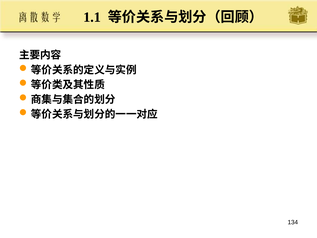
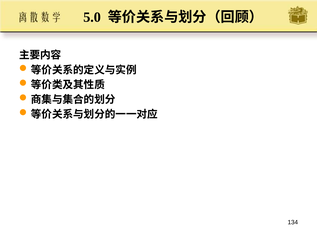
1.1: 1.1 -> 5.0 (92, 17)
